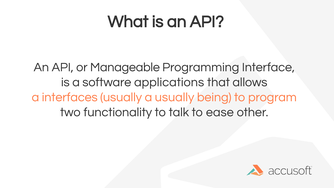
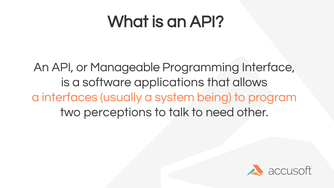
a usually: usually -> system (175, 97)
functionality: functionality -> perceptions (118, 112)
ease: ease -> need (220, 112)
